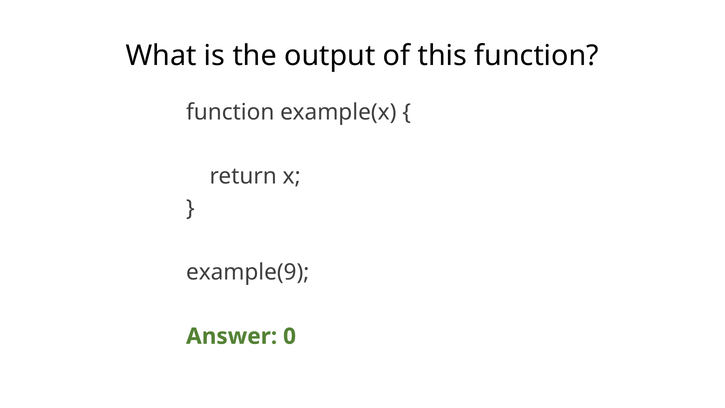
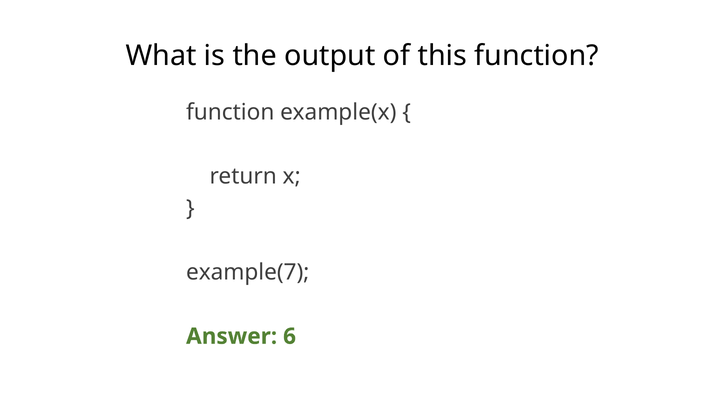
example(9: example(9 -> example(7 (248, 272)
0: 0 -> 6 (290, 336)
